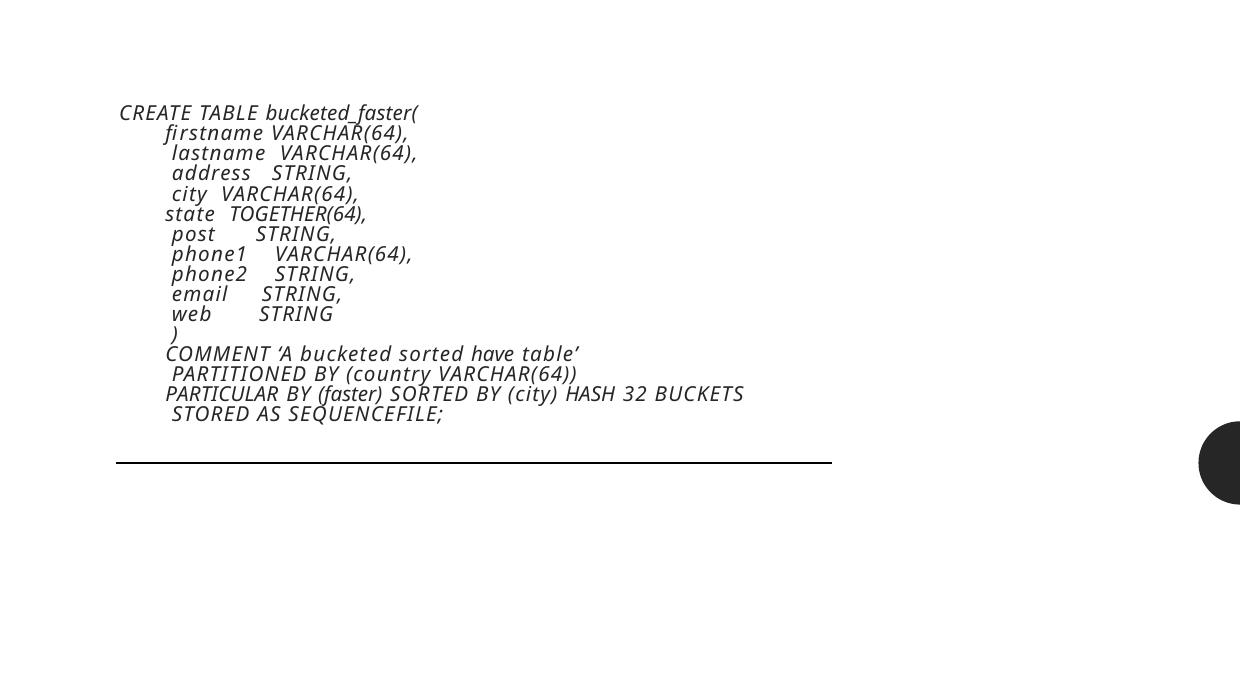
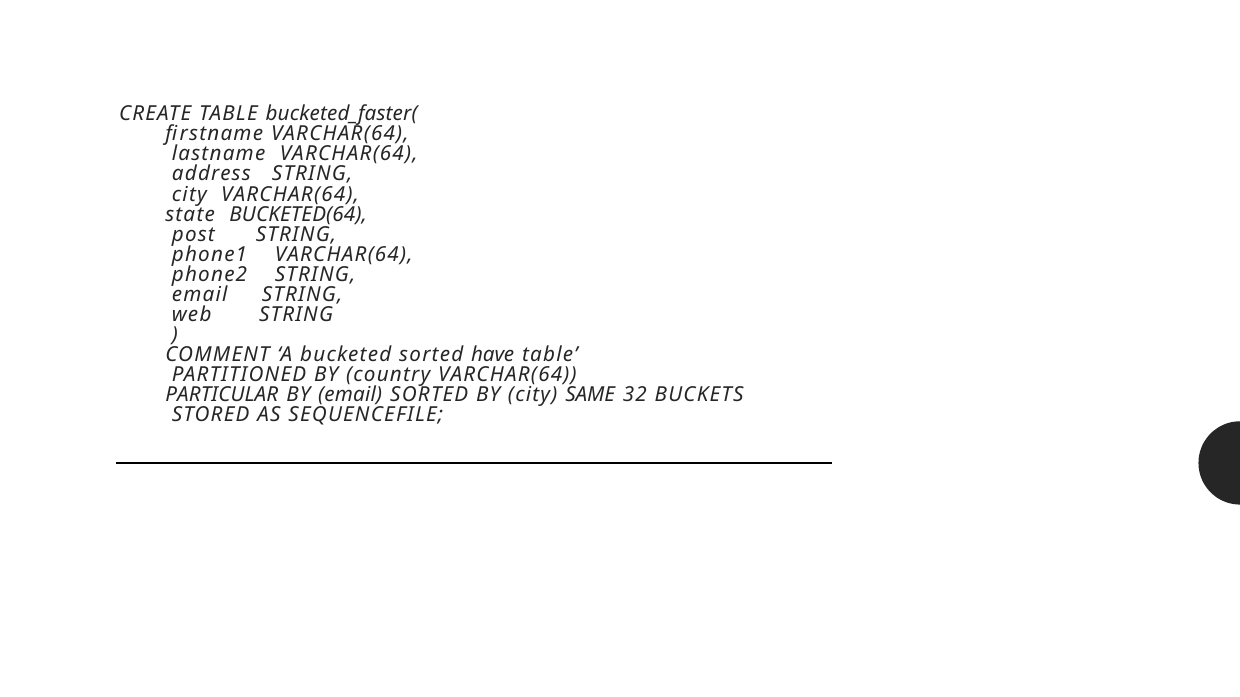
TOGETHER(64: TOGETHER(64 -> BUCKETED(64 (298, 214)
BY faster: faster -> email (350, 395)
HASH: HASH -> SAME (590, 395)
